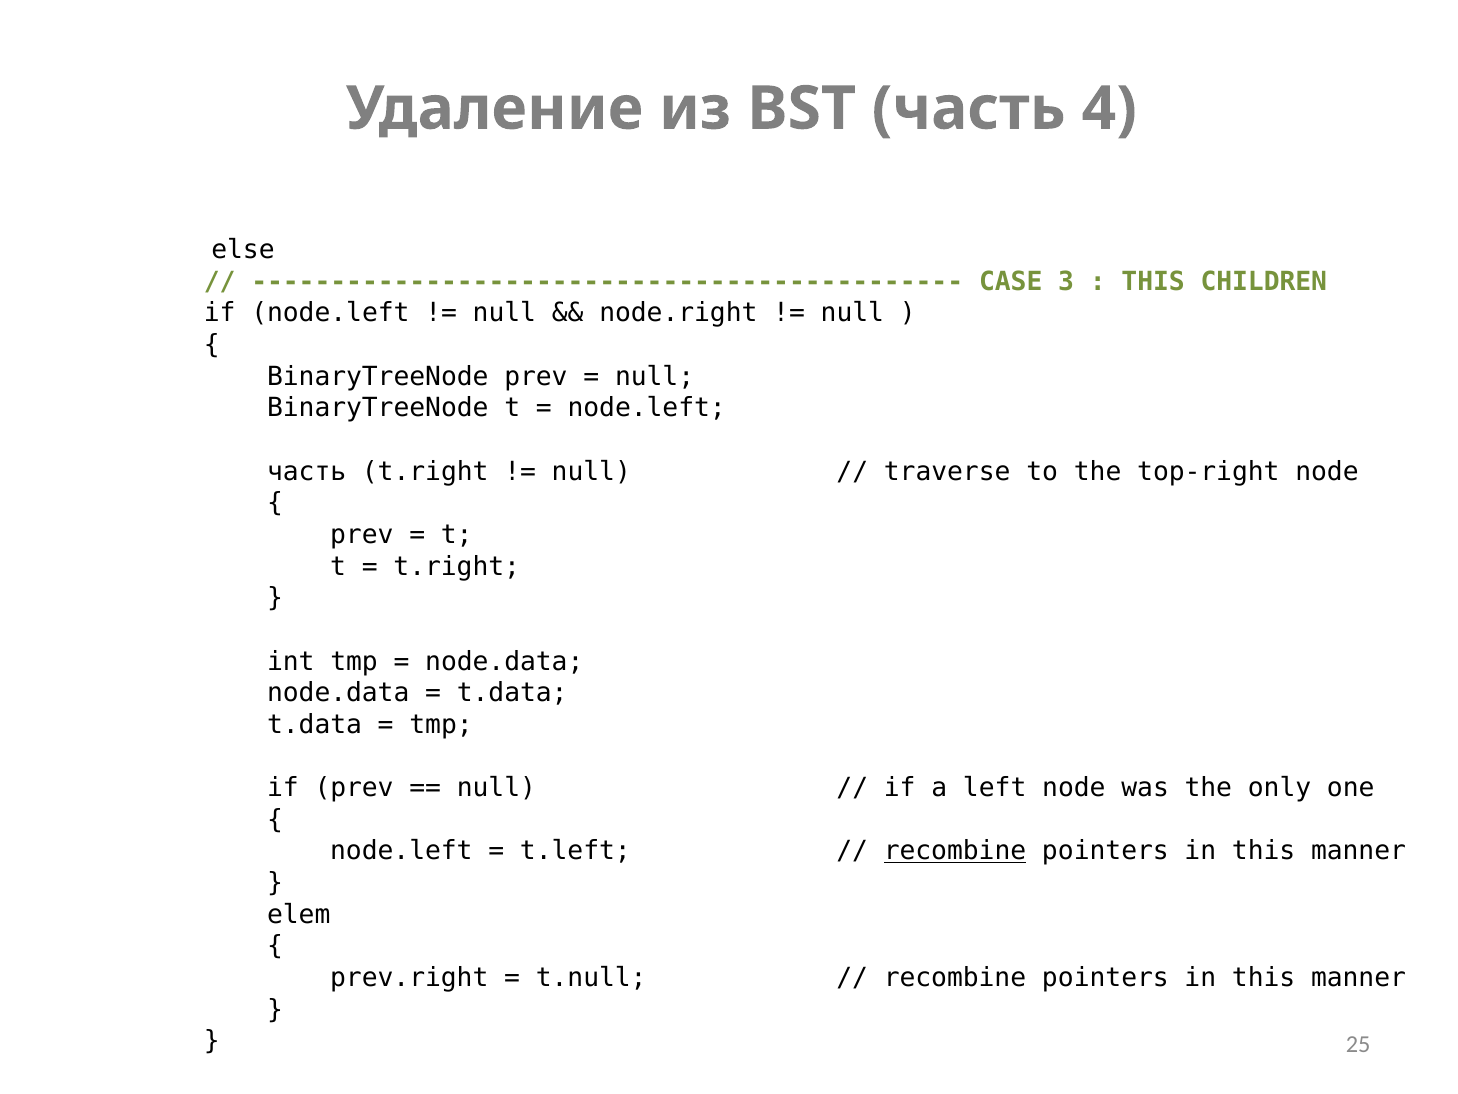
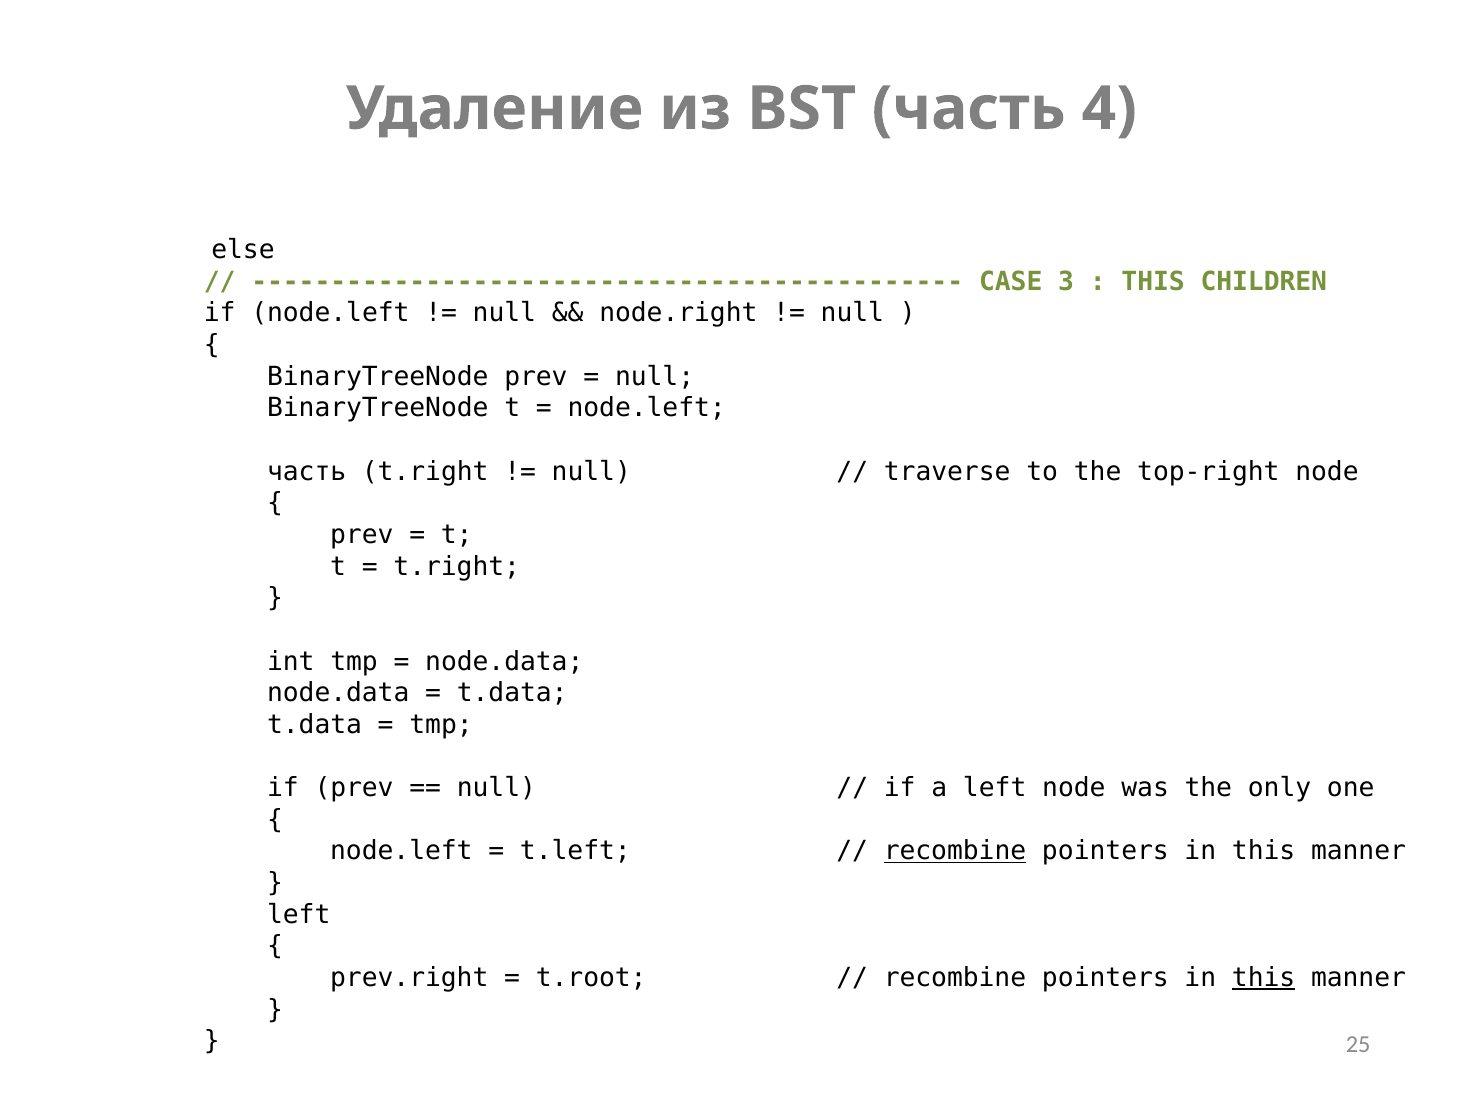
elem: elem -> left (299, 914)
t.null: t.null -> t.root (591, 977)
this underline: none -> present (1264, 977)
